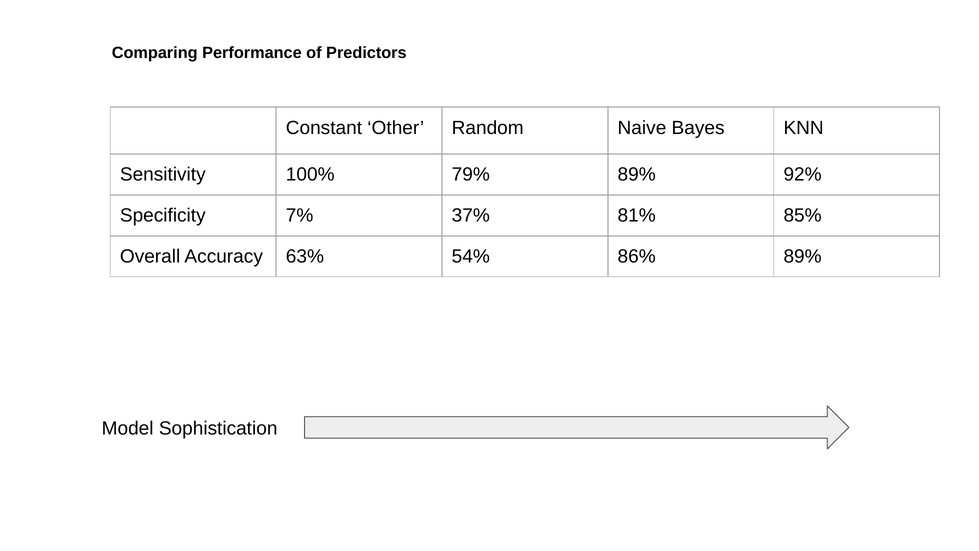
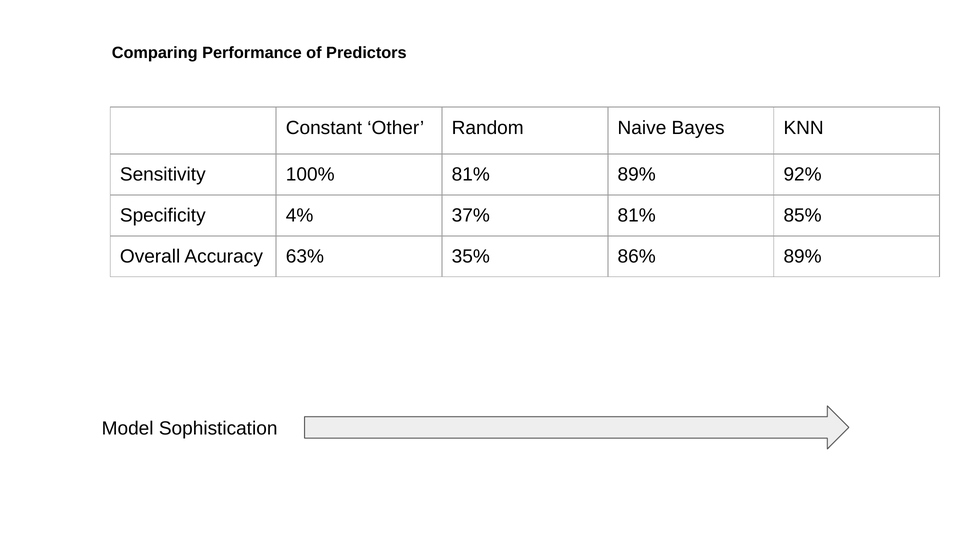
100% 79%: 79% -> 81% (471, 175)
7%: 7% -> 4% (300, 216)
54%: 54% -> 35% (471, 256)
